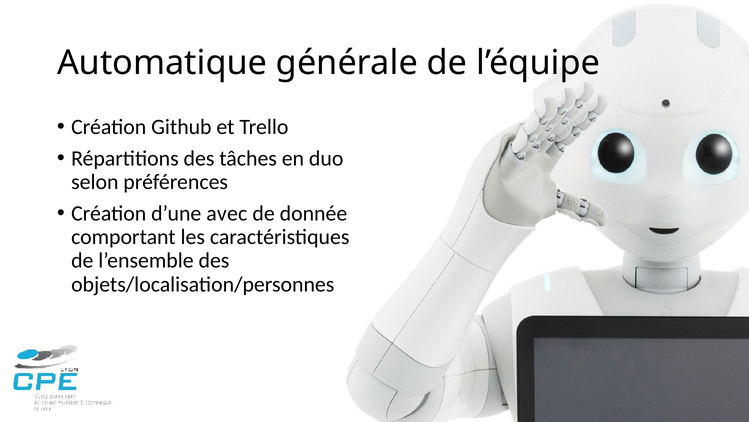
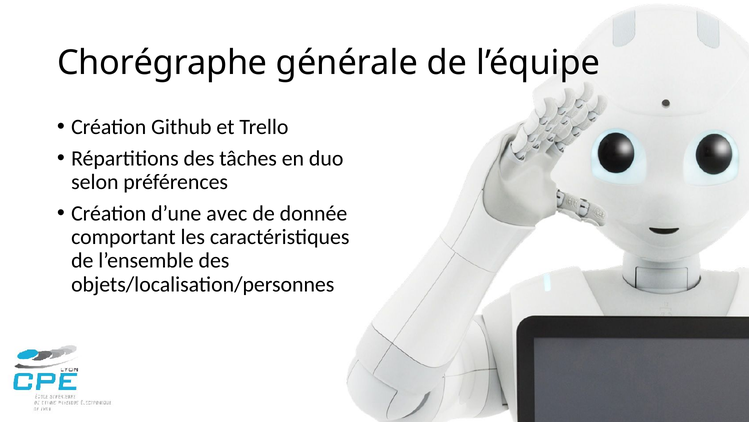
Automatique: Automatique -> Chorégraphe (162, 63)
